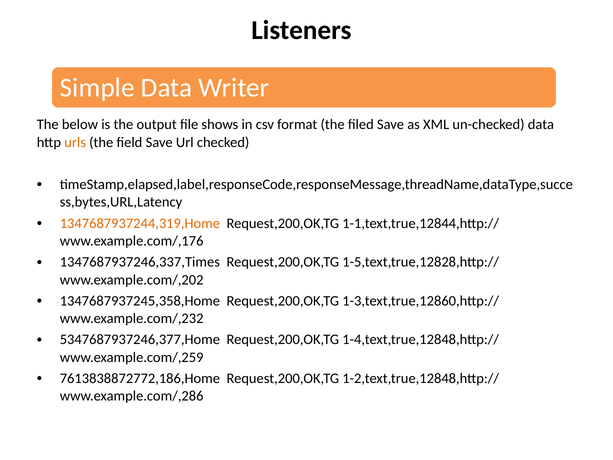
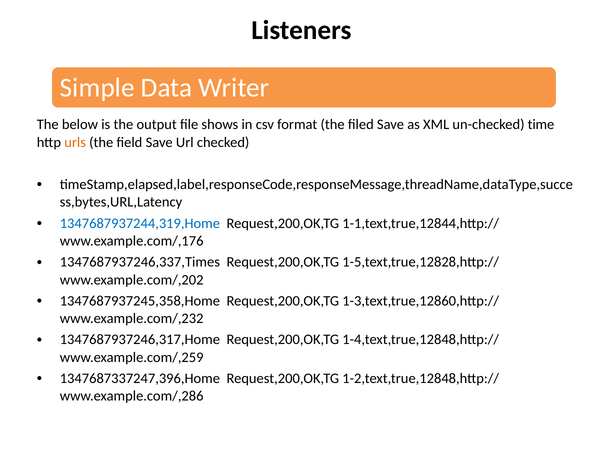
un-checked data: data -> time (541, 124)
1347687937244,319,Home colour: orange -> blue (140, 223)
5347687937246,377,Home: 5347687937246,377,Home -> 1347687937246,317,Home (140, 339)
7613838872772,186,Home: 7613838872772,186,Home -> 1347687337247,396,Home (140, 378)
